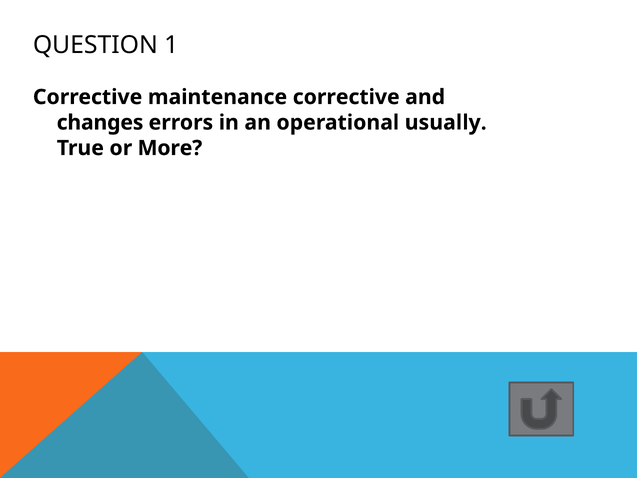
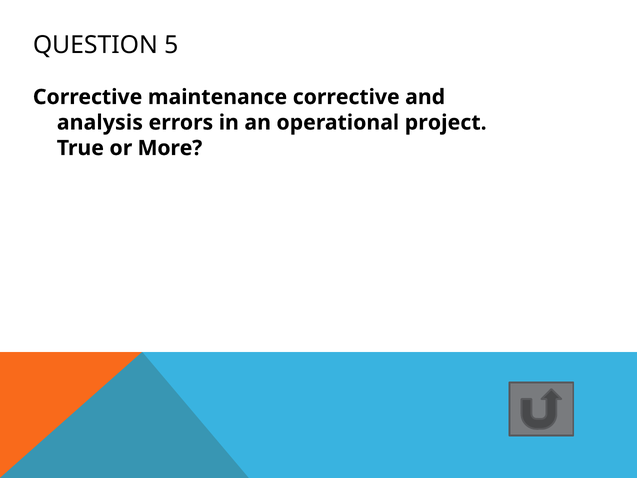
1: 1 -> 5 (171, 45)
changes: changes -> analysis (100, 123)
usually: usually -> project (446, 123)
